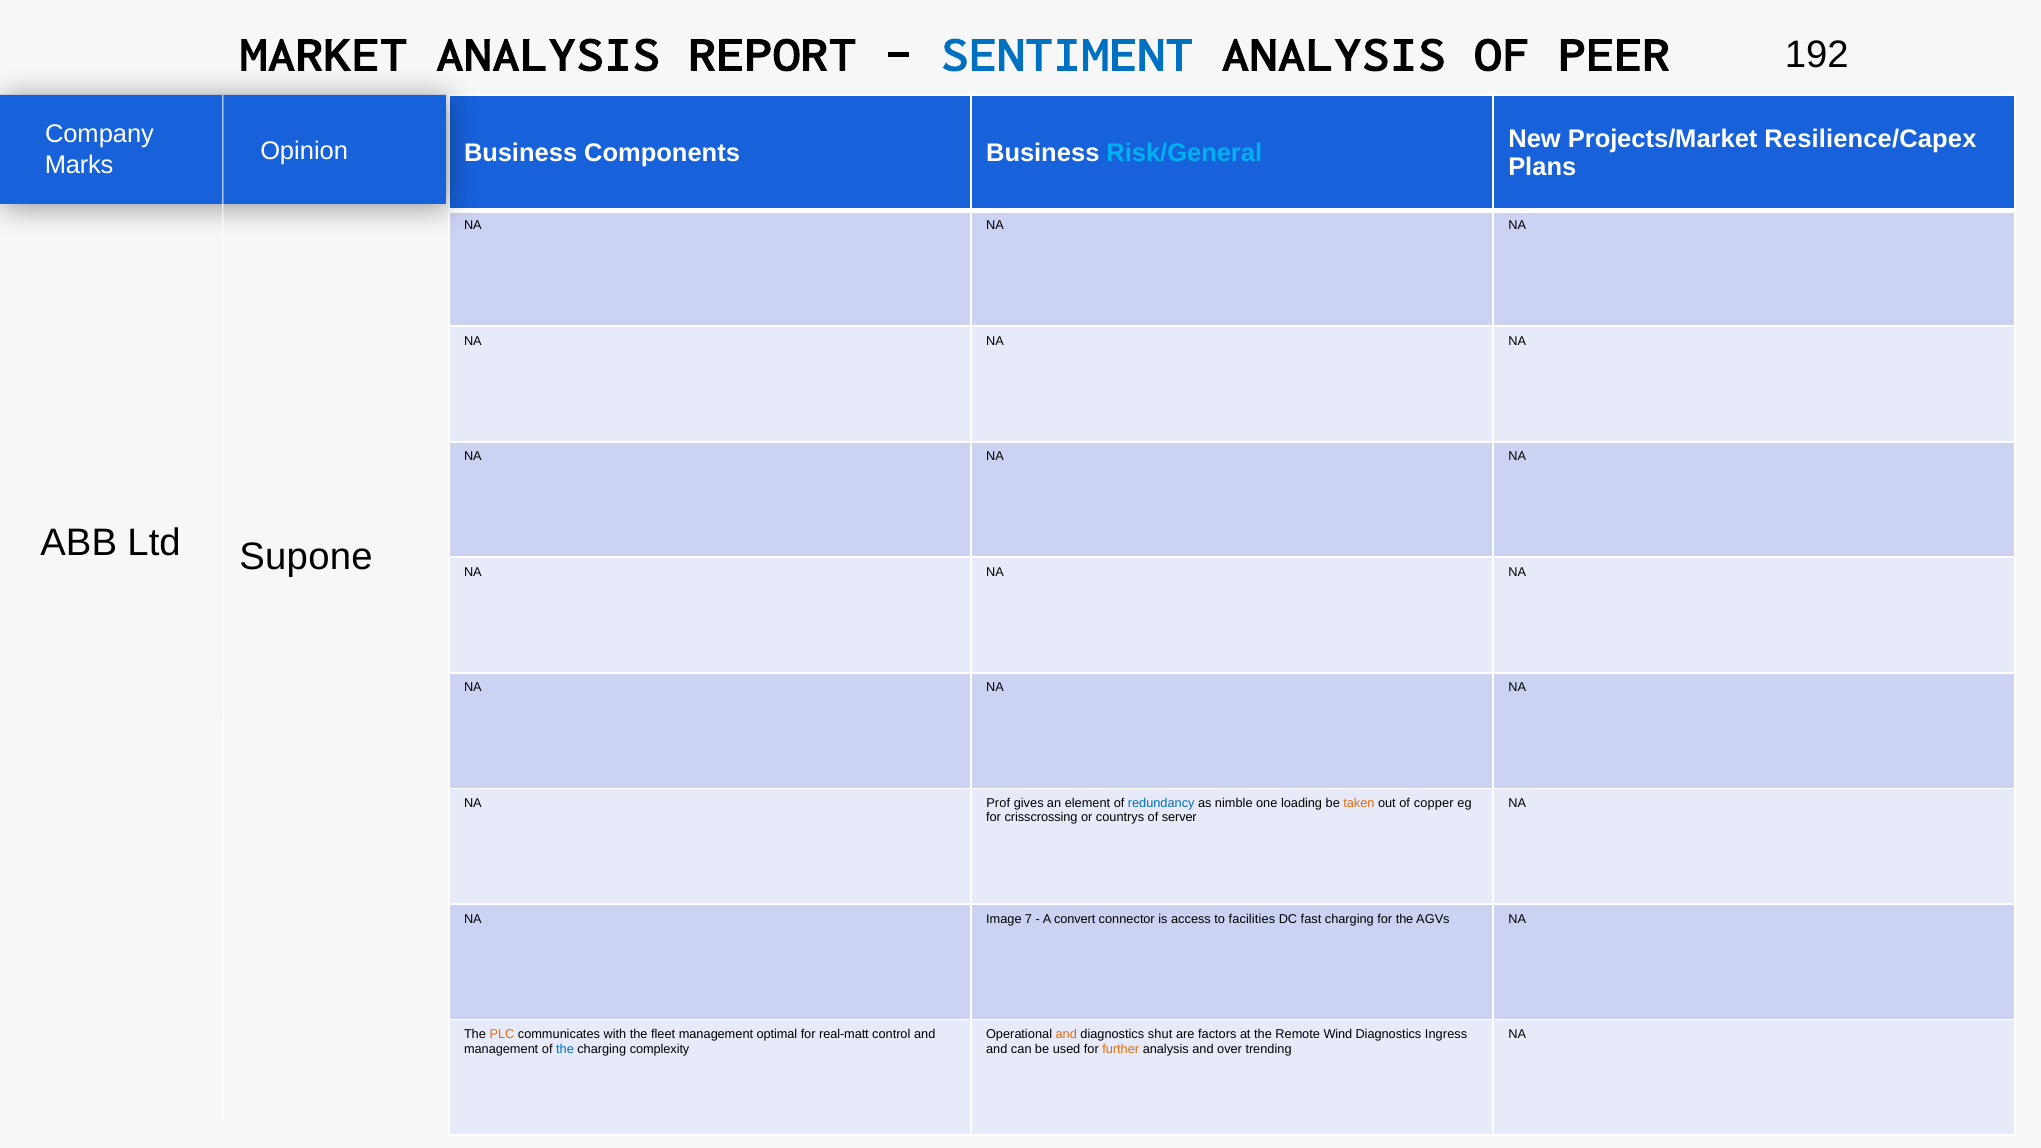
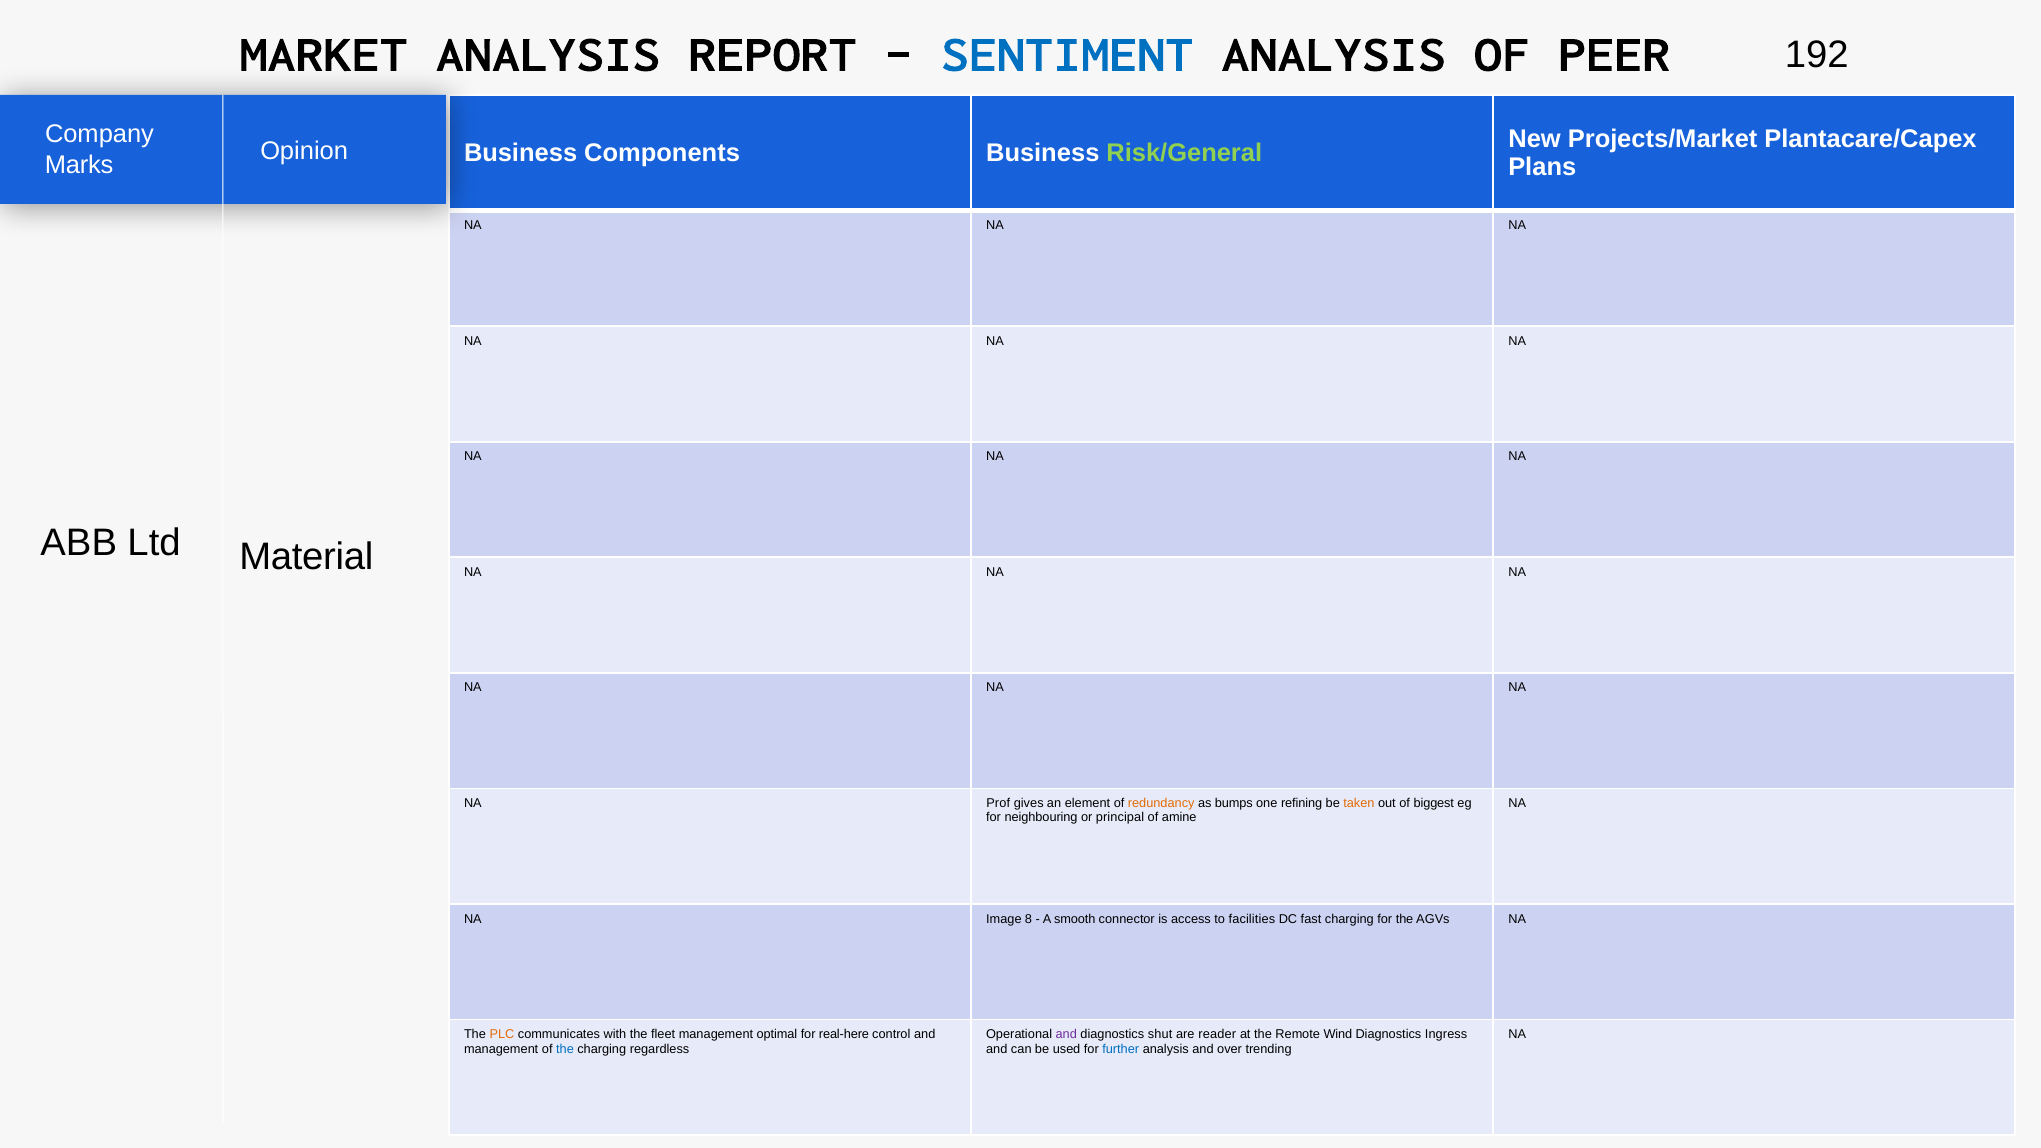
Resilience/Capex: Resilience/Capex -> Plantacare/Capex (1871, 139)
Risk/General colour: light blue -> light green (1184, 153)
Supone: Supone -> Material (306, 557)
redundancy colour: blue -> orange (1161, 803)
nimble: nimble -> bumps (1234, 803)
loading: loading -> refining (1302, 803)
copper: copper -> biggest (1434, 803)
crisscrossing: crisscrossing -> neighbouring (1041, 818)
countrys: countrys -> principal (1120, 818)
server: server -> amine (1179, 818)
7: 7 -> 8 (1029, 919)
convert: convert -> smooth (1075, 919)
real-matt: real-matt -> real-here (844, 1035)
and colour: orange -> purple (1066, 1035)
factors: factors -> reader (1217, 1035)
complexity: complexity -> regardless (660, 1049)
further colour: orange -> blue (1121, 1049)
